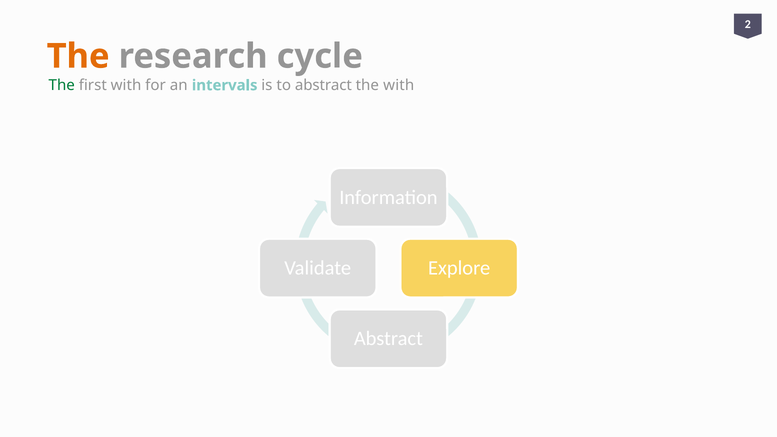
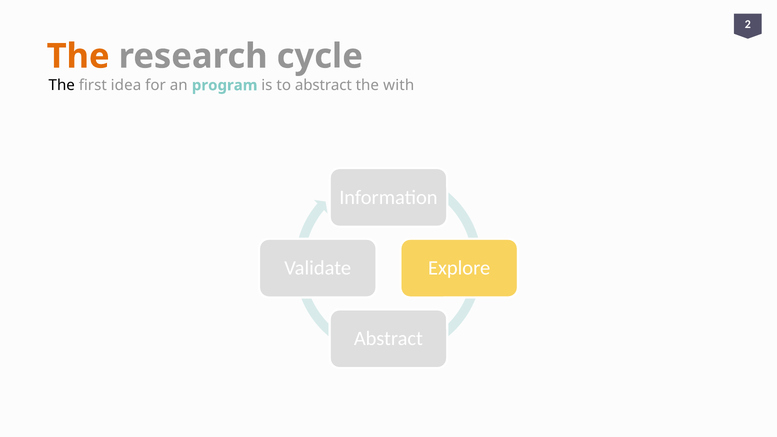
The colour: green -> black (62, 85)
first with: with -> idea (126, 85)
intervals: intervals -> program (225, 85)
